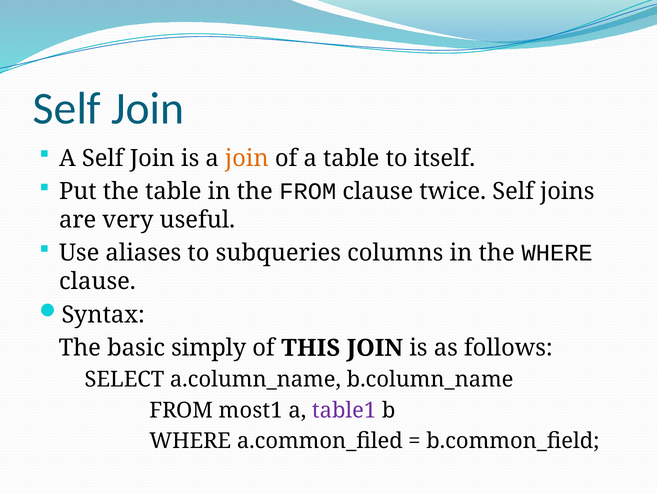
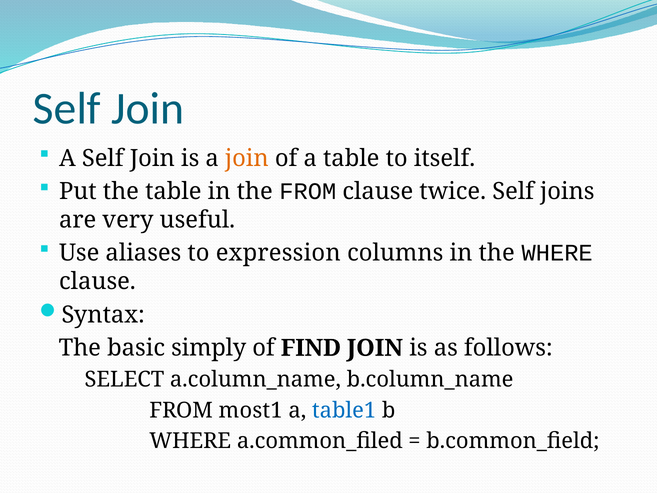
subqueries: subqueries -> expression (278, 253)
THIS: THIS -> FIND (311, 348)
table1 colour: purple -> blue (344, 410)
